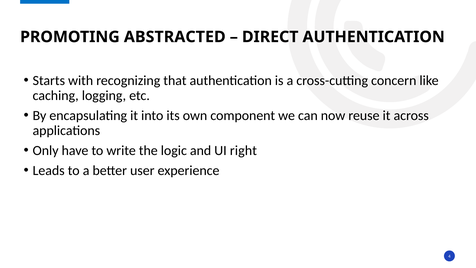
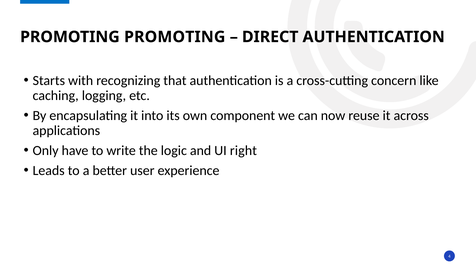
PROMOTING ABSTRACTED: ABSTRACTED -> PROMOTING (175, 37)
